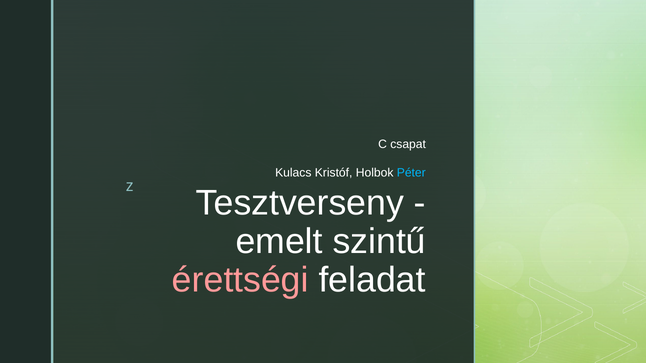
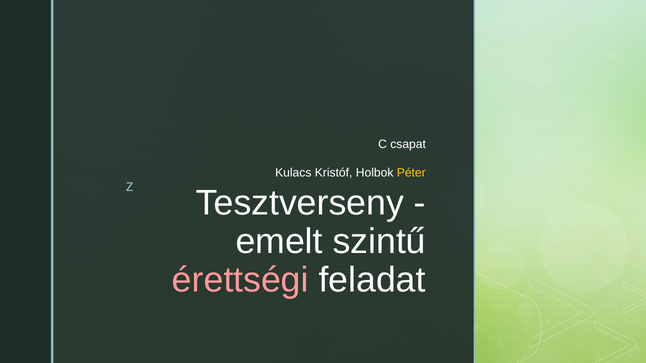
Péter colour: light blue -> yellow (411, 173)
